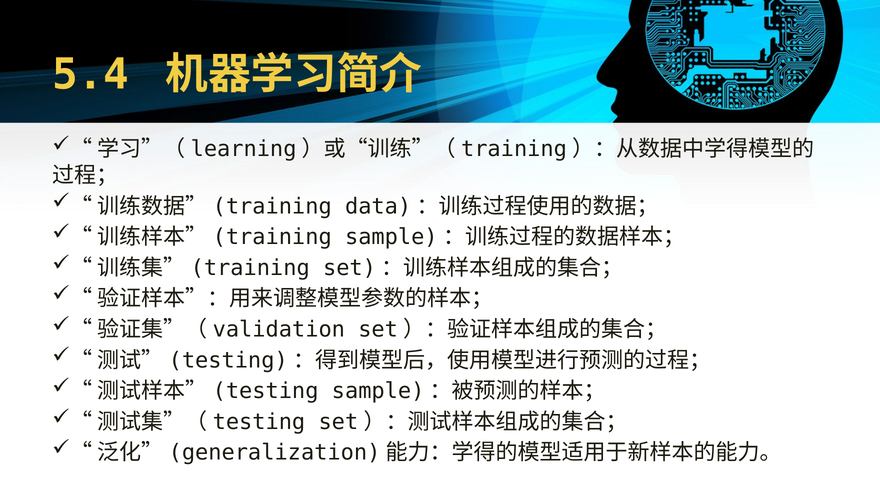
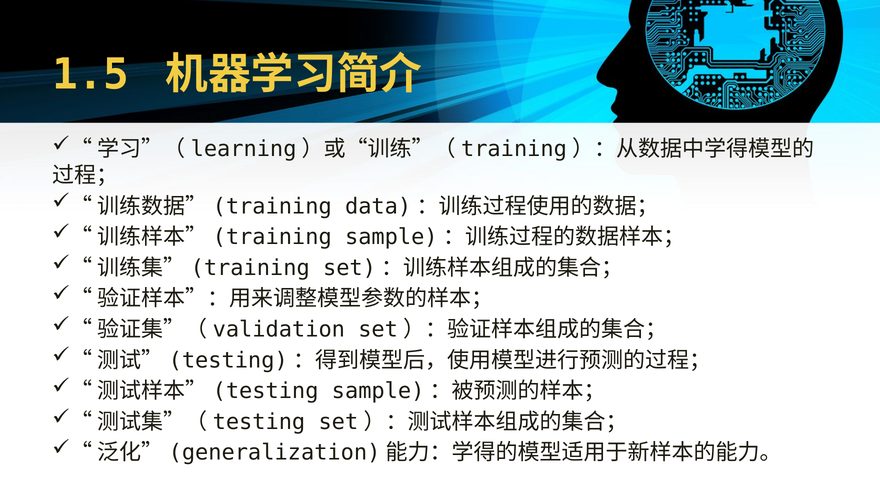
5.4: 5.4 -> 1.5 (91, 75)
